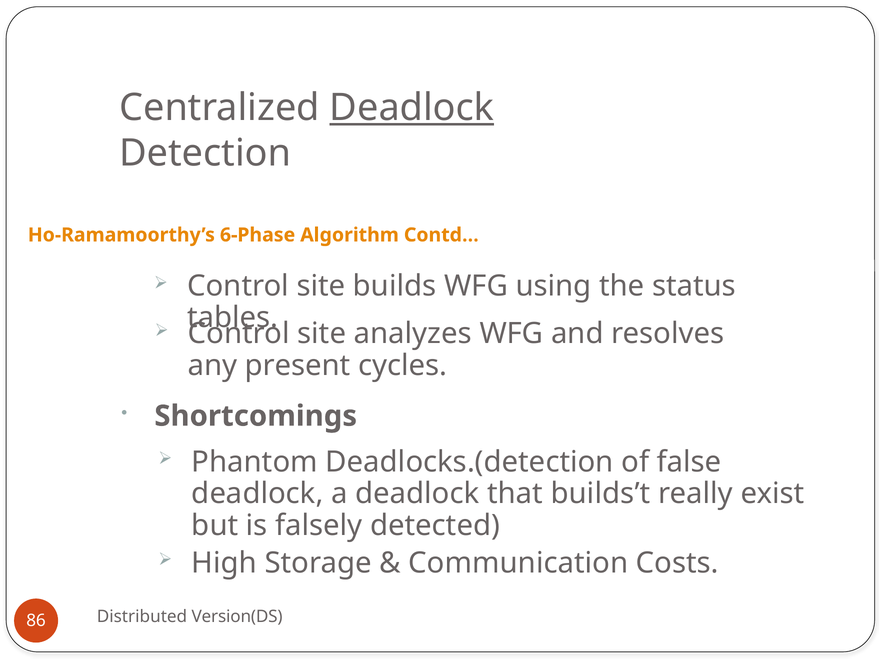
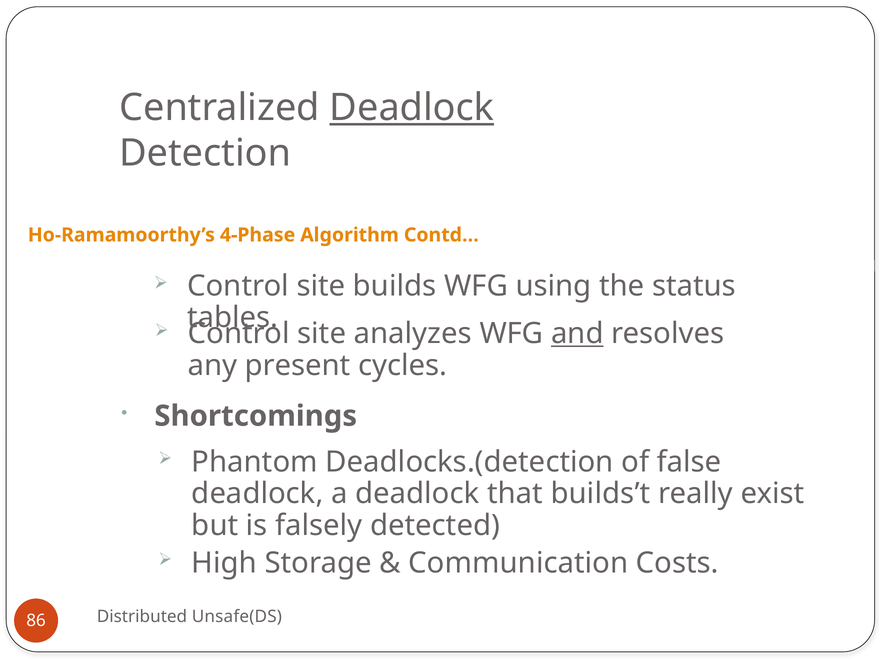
6-Phase: 6-Phase -> 4-Phase (258, 235)
and underline: none -> present (577, 334)
Version(DS: Version(DS -> Unsafe(DS (237, 616)
